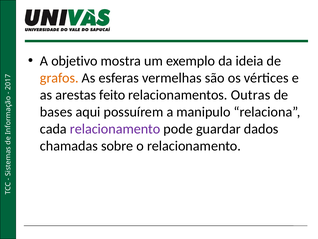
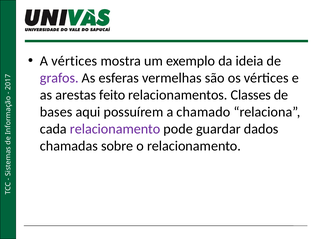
A objetivo: objetivo -> vértices (74, 61)
grafos colour: orange -> purple (59, 78)
Outras: Outras -> Classes (251, 95)
manipulo: manipulo -> chamado (203, 112)
